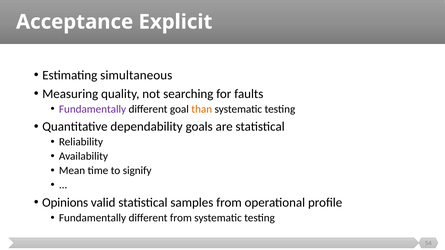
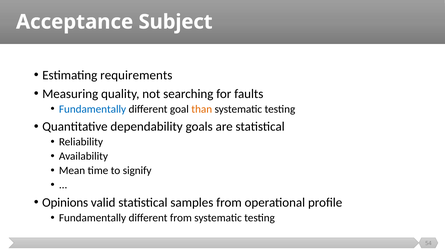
Explicit: Explicit -> Subject (176, 22)
simultaneous: simultaneous -> requirements (136, 75)
Fundamentally colour: purple -> blue (93, 109)
